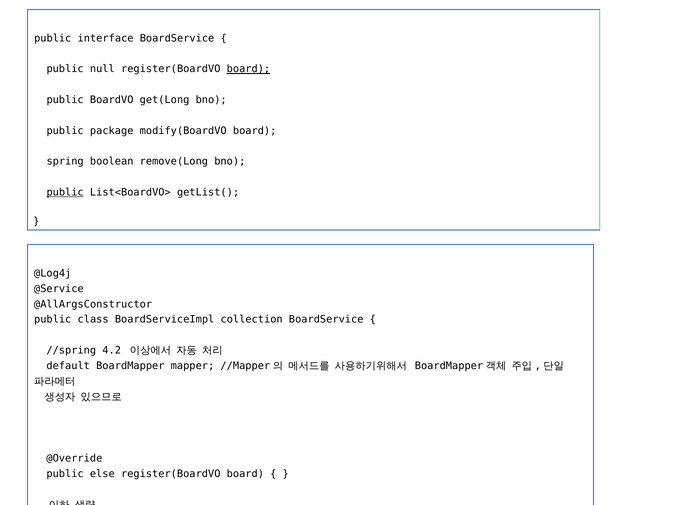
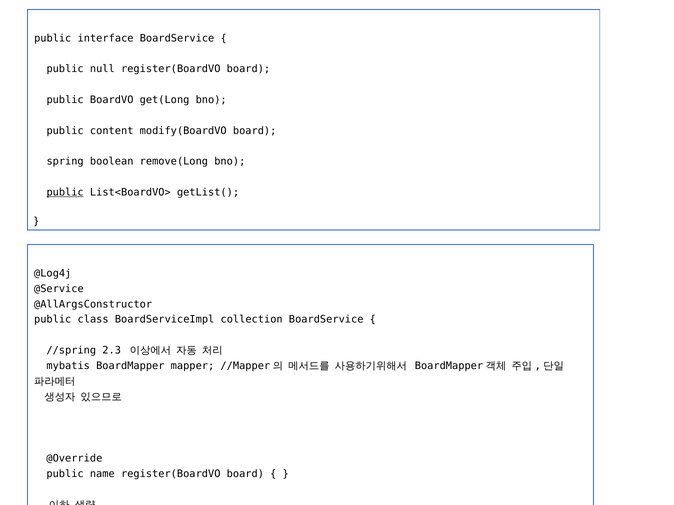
board underline: present -> none (248, 69)
package: package -> content (112, 131)
4.2: 4.2 -> 2.3 (112, 351)
default: default -> mybatis (68, 366)
else: else -> name (102, 474)
